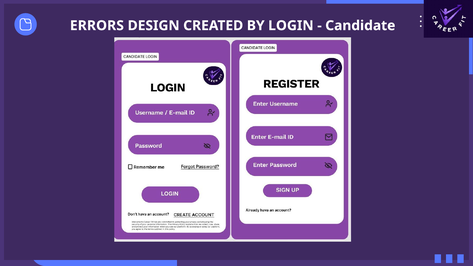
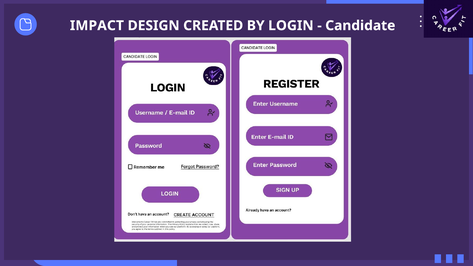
ERRORS: ERRORS -> IMPACT (97, 26)
